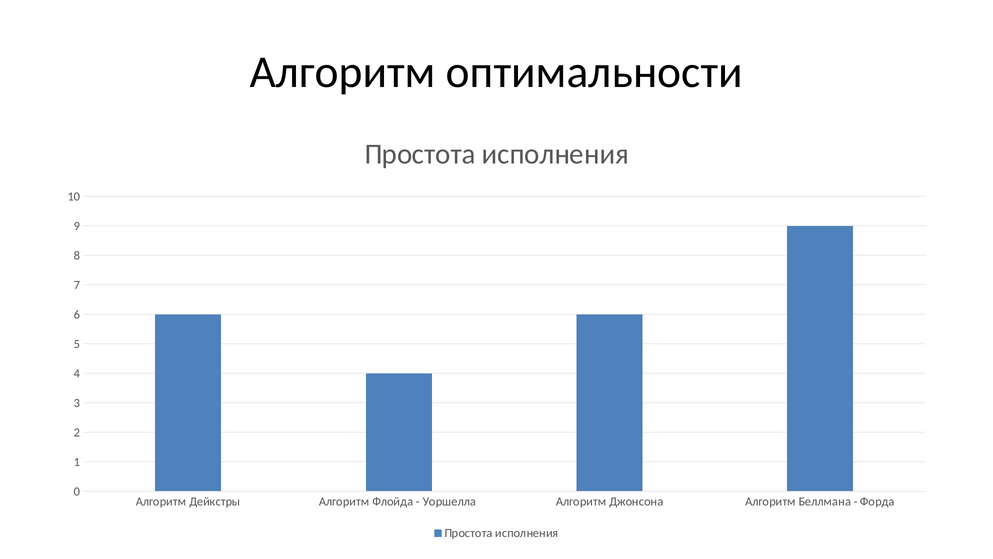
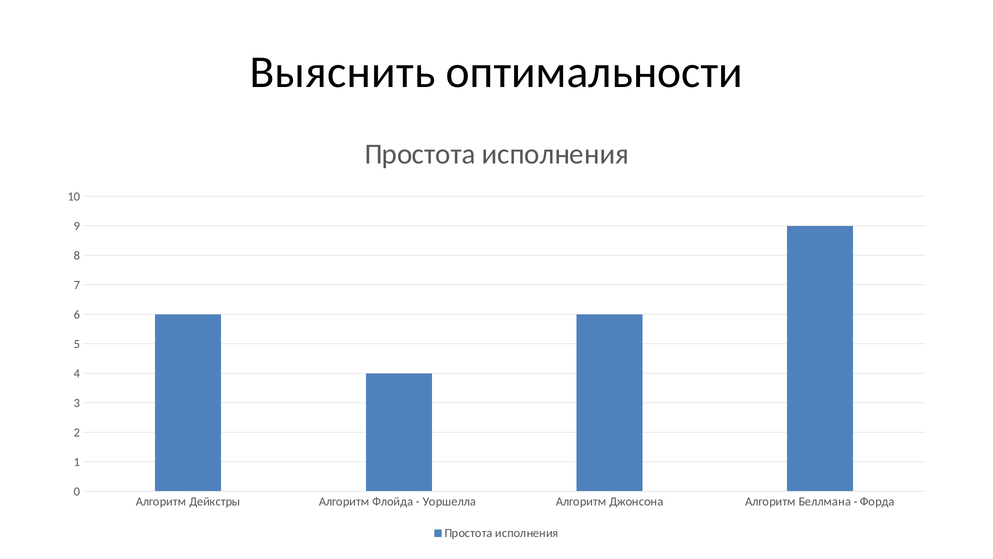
Алгоритм: Алгоритм -> Выяснить (342, 72)
